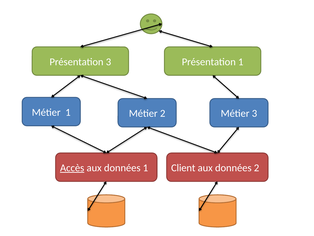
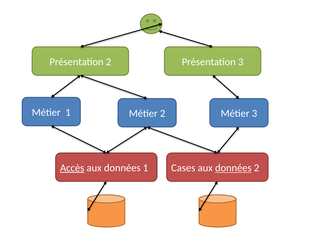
Présentation 3: 3 -> 2 (108, 62)
Présentation 1: 1 -> 3 (241, 62)
Client: Client -> Cases (183, 168)
données underline: none -> present (233, 168)
